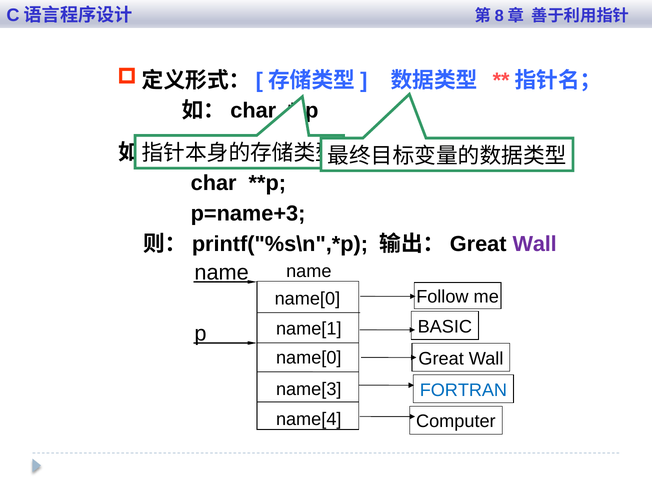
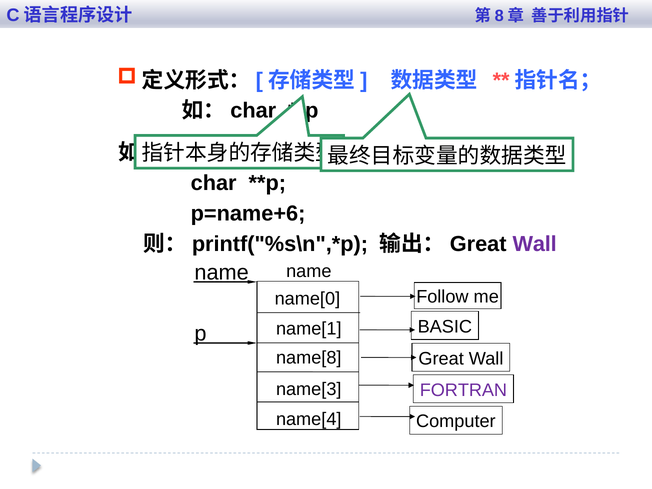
p=name+3: p=name+3 -> p=name+6 (248, 214)
name[0: name[0 -> name[8 (309, 358)
FORTRAN colour: blue -> purple (463, 390)
